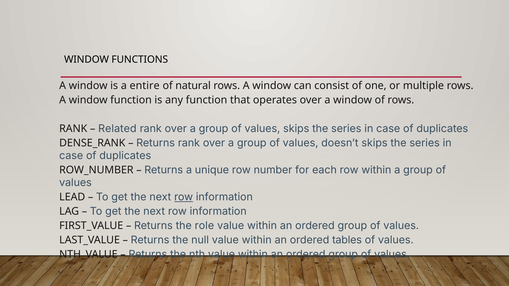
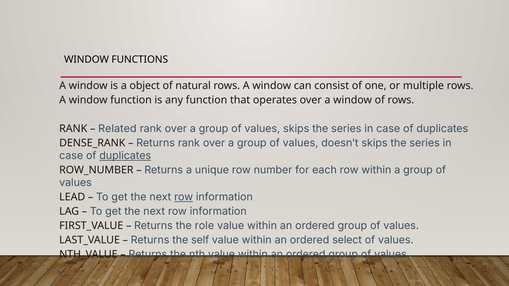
entire: entire -> object (145, 86)
duplicates underline: none -> present (125, 156)
null: null -> self (200, 240)
tables: tables -> select (347, 240)
